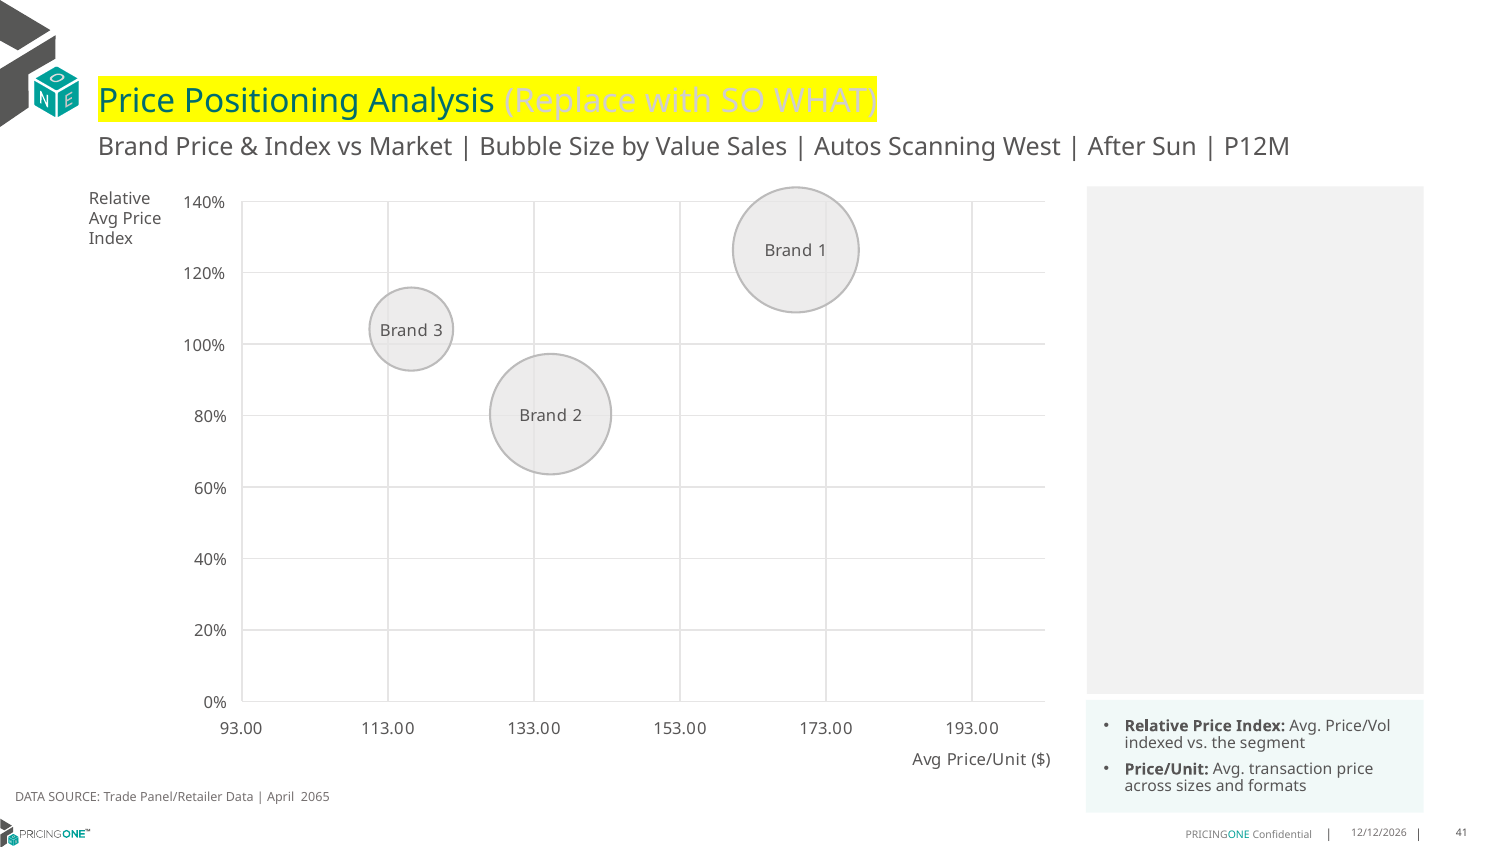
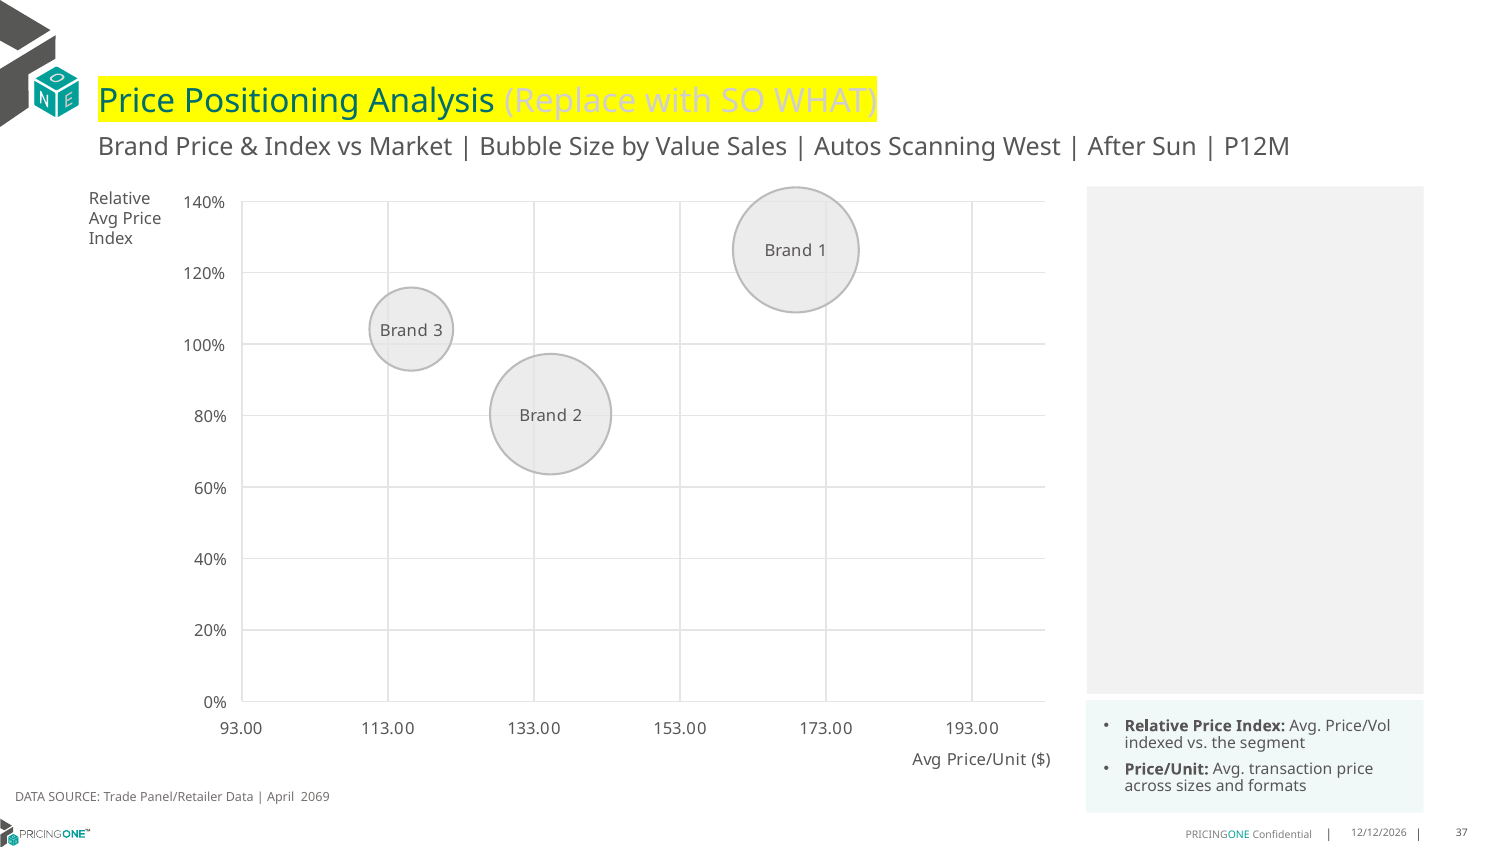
2065: 2065 -> 2069 (315, 797)
41: 41 -> 37 (1462, 832)
